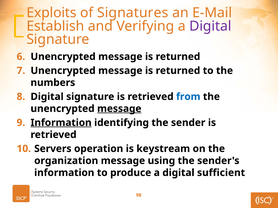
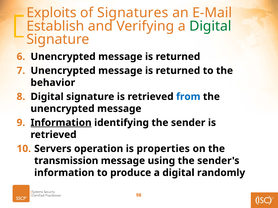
Digital colour: purple -> green (210, 26)
numbers: numbers -> behavior (53, 83)
message underline: present -> none (119, 109)
keystream: keystream -> properties (163, 149)
organization: organization -> transmission (66, 161)
sufficient: sufficient -> randomly (221, 173)
